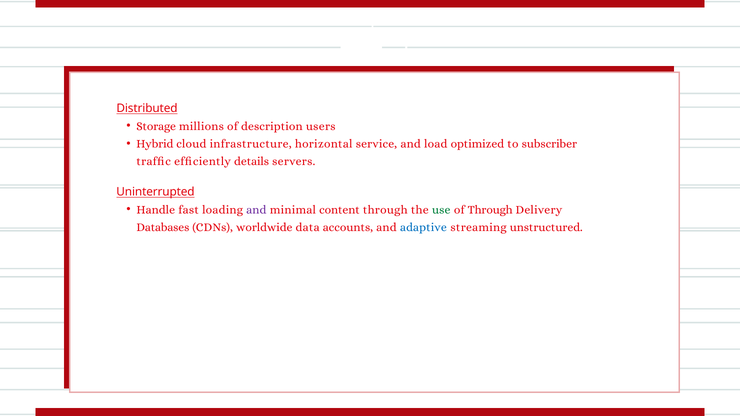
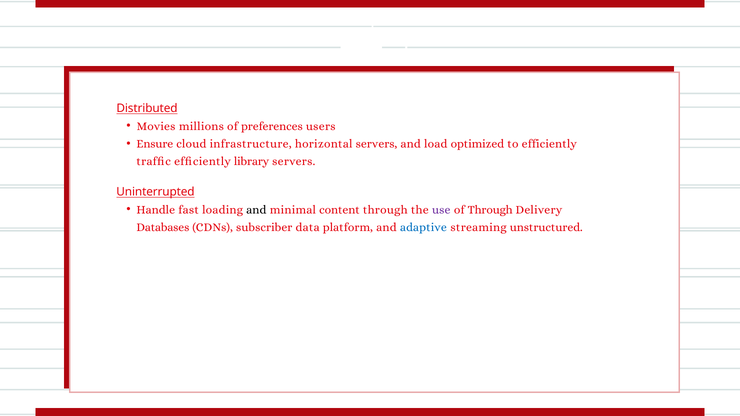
Storage: Storage -> Movies (156, 126)
description: description -> preferences (272, 126)
Hybrid: Hybrid -> Ensure (155, 144)
horizontal service: service -> servers (377, 144)
to subscriber: subscriber -> efficiently (549, 144)
details: details -> library (252, 162)
and colour: purple -> black (256, 210)
use colour: green -> purple (441, 210)
worldwide: worldwide -> subscriber (264, 227)
accounts: accounts -> platform (348, 227)
